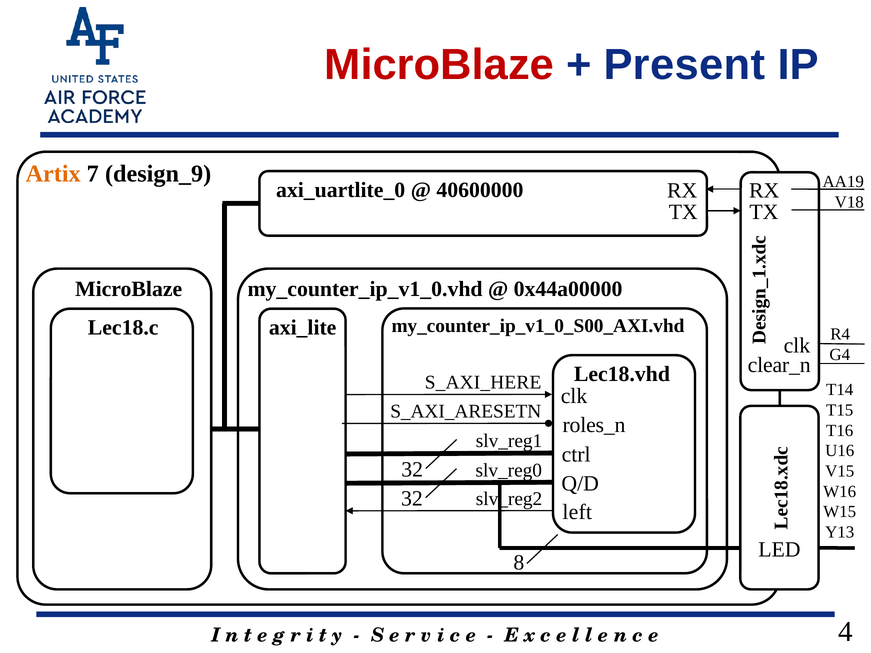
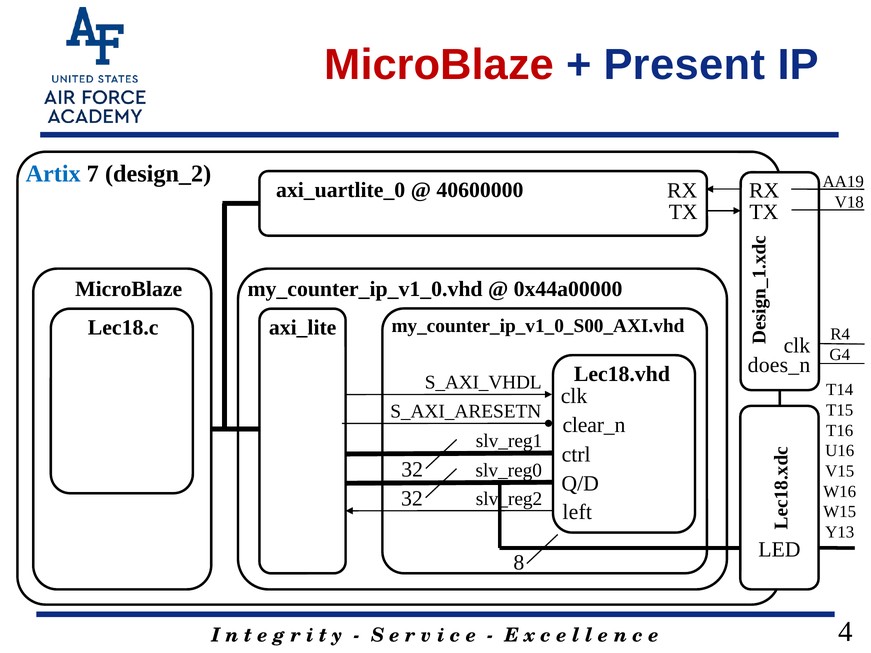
Artix colour: orange -> blue (53, 174)
design_9: design_9 -> design_2 (158, 174)
clear_n: clear_n -> does_n (779, 365)
S_AXI_HERE: S_AXI_HERE -> S_AXI_VHDL (483, 382)
roles_n: roles_n -> clear_n (594, 425)
